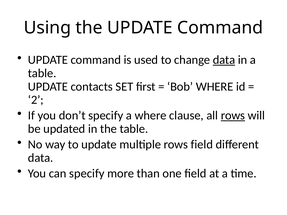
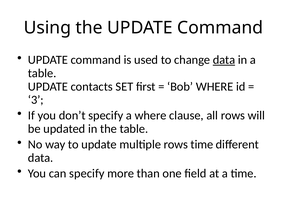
2: 2 -> 3 (36, 100)
rows underline: present -> none (233, 116)
rows field: field -> time (202, 145)
